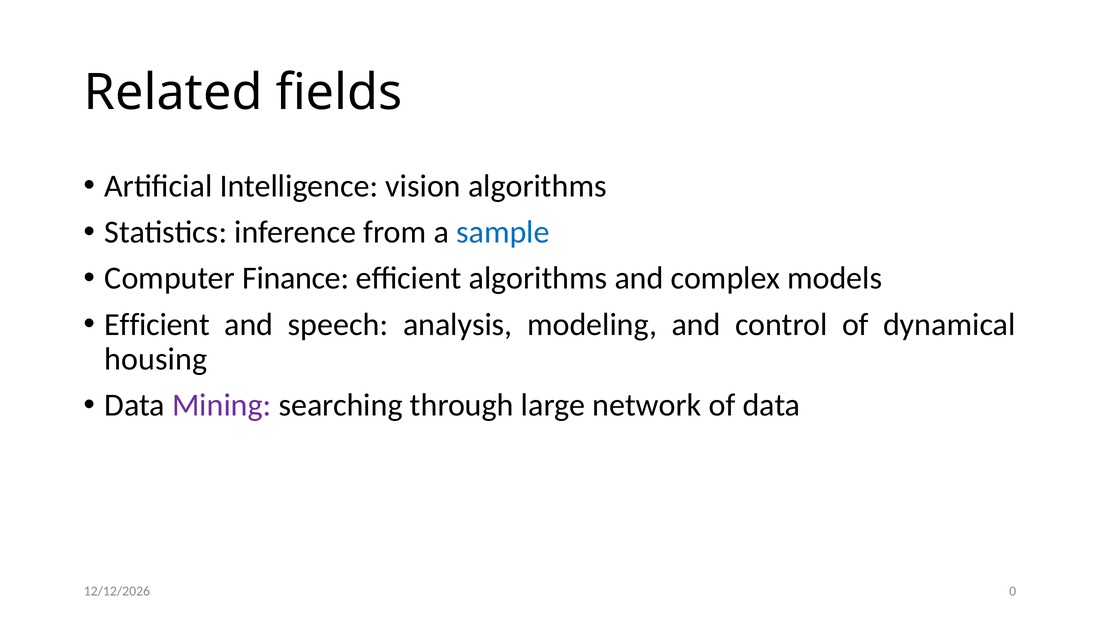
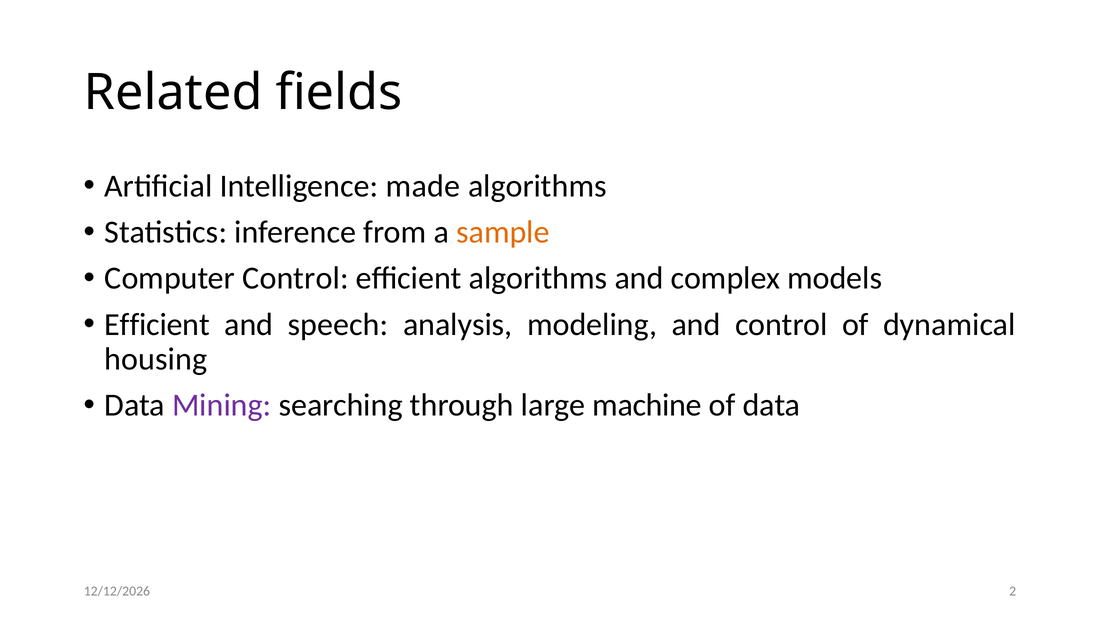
vision: vision -> made (423, 186)
sample colour: blue -> orange (503, 232)
Computer Finance: Finance -> Control (295, 278)
network: network -> machine (647, 405)
0: 0 -> 2 (1013, 591)
